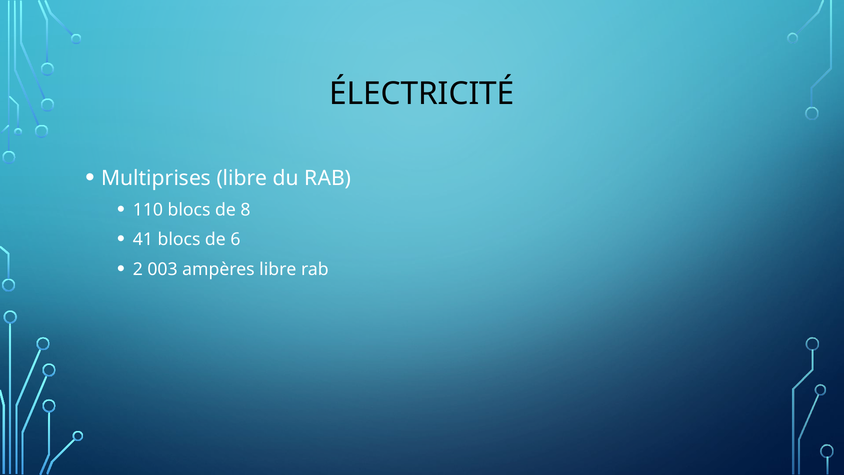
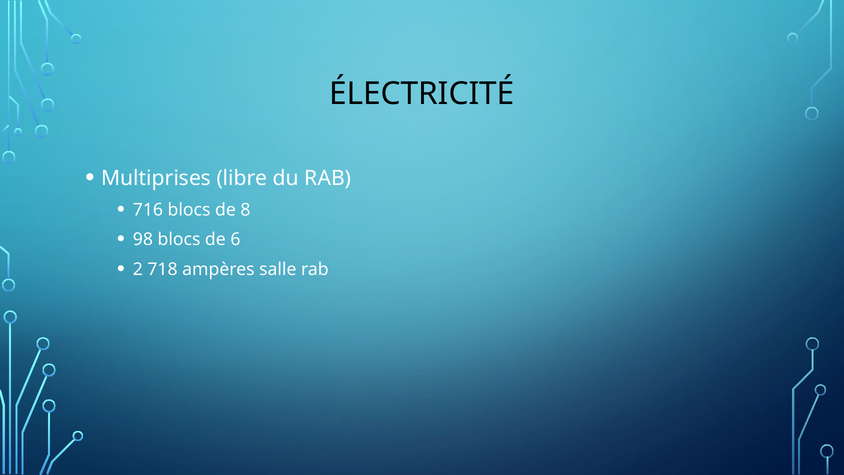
110: 110 -> 716 (148, 210)
41: 41 -> 98 (143, 239)
003: 003 -> 718 (163, 269)
ampères libre: libre -> salle (278, 269)
